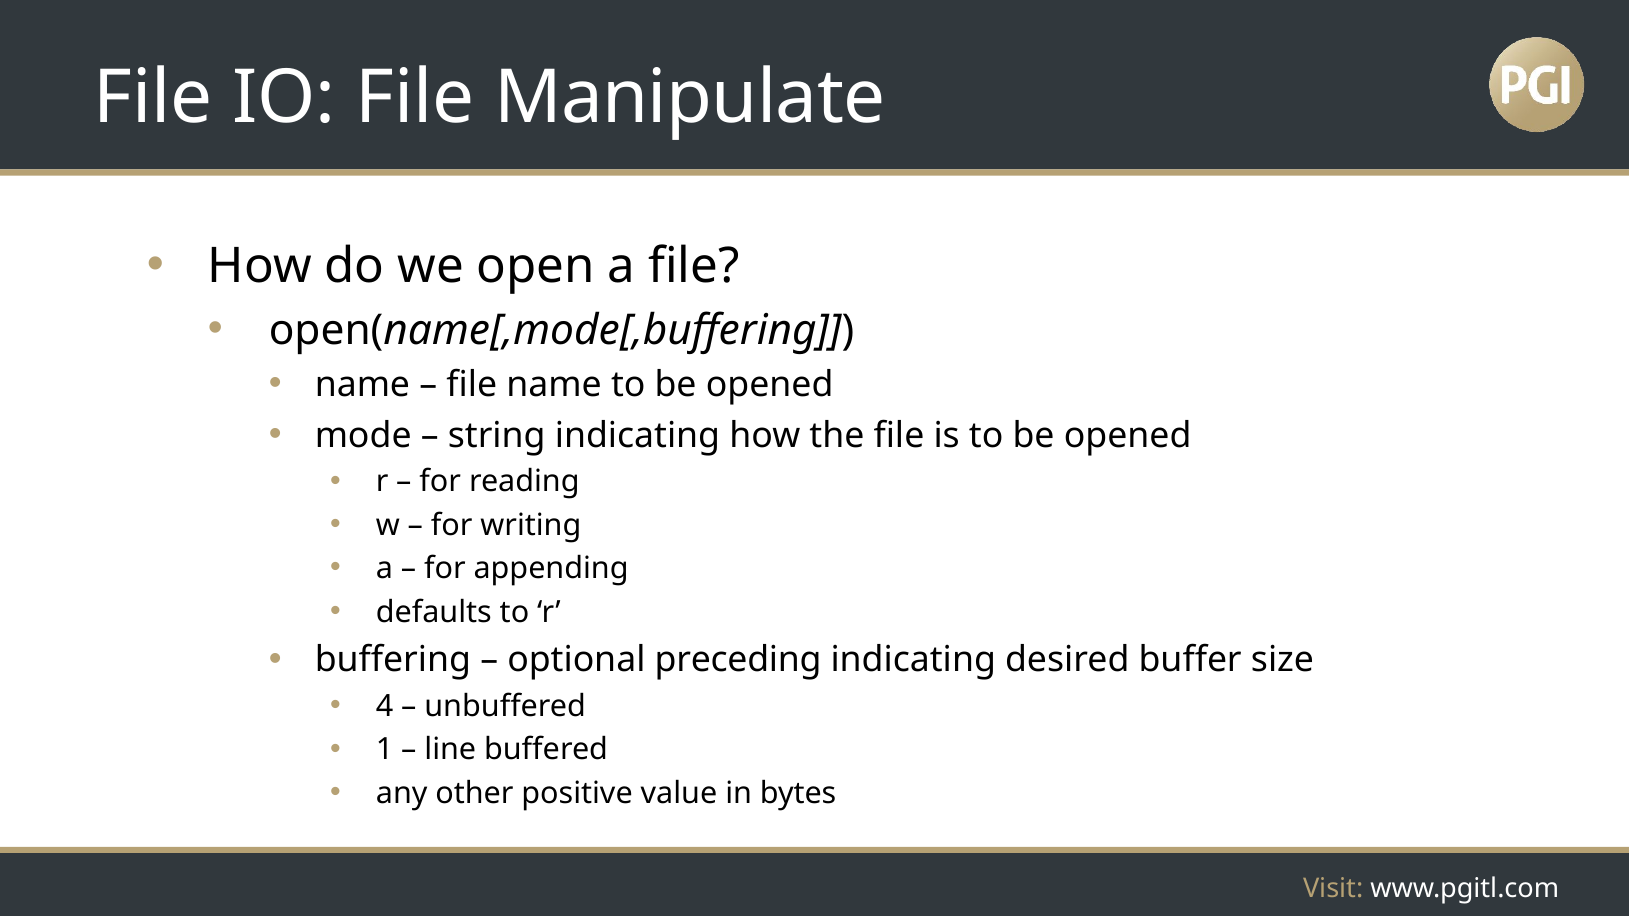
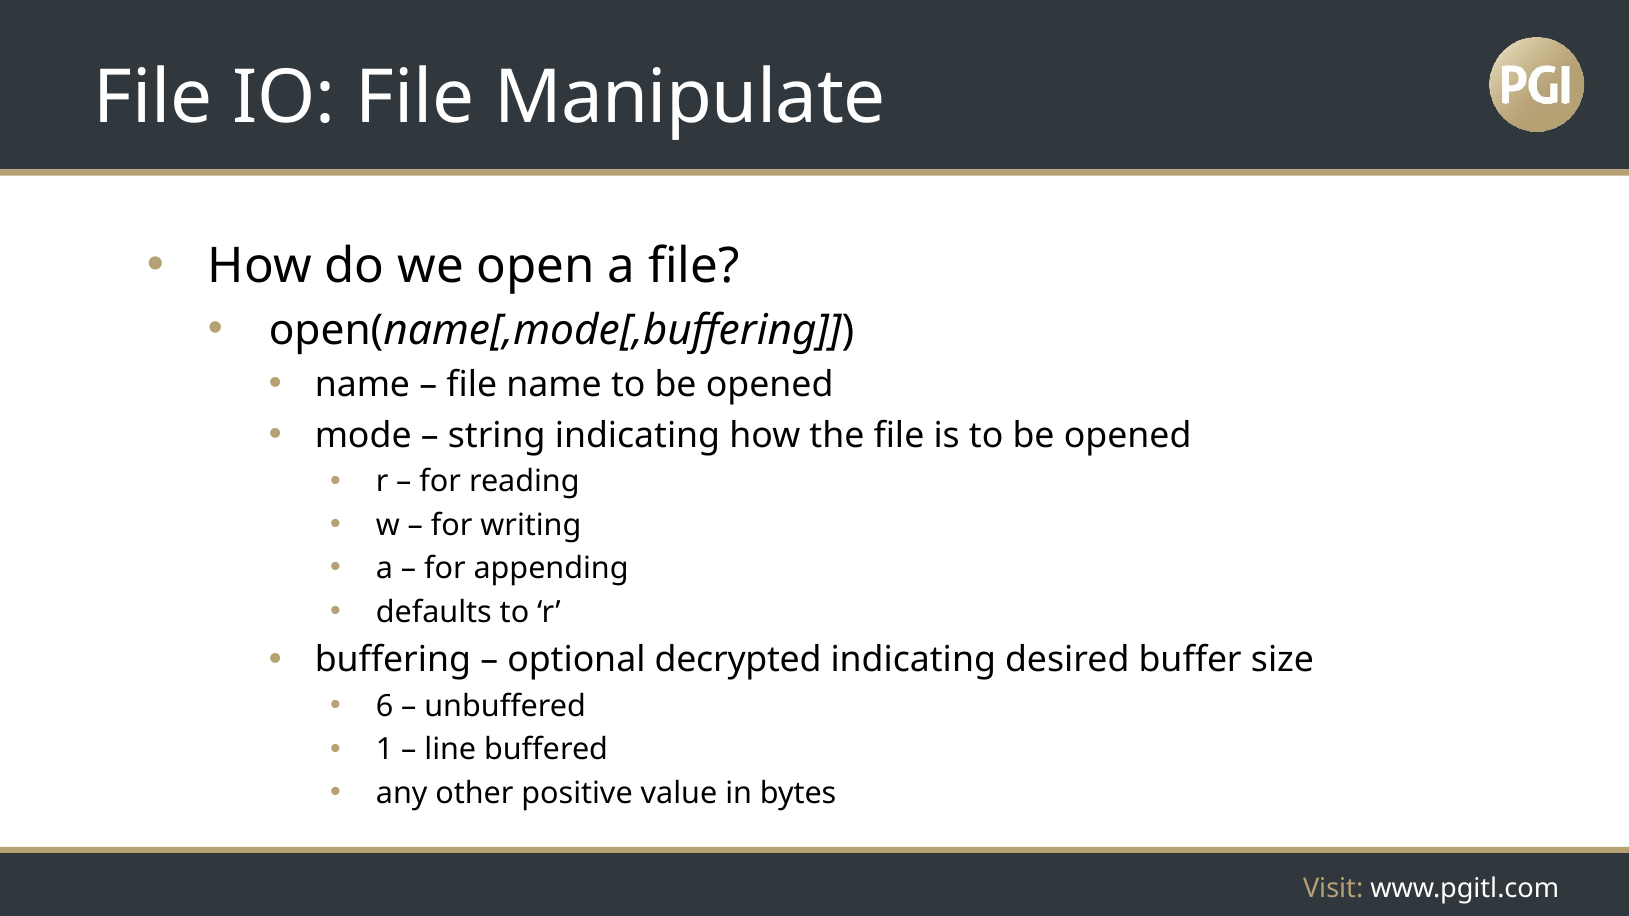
preceding: preceding -> decrypted (738, 660)
4: 4 -> 6 (385, 706)
